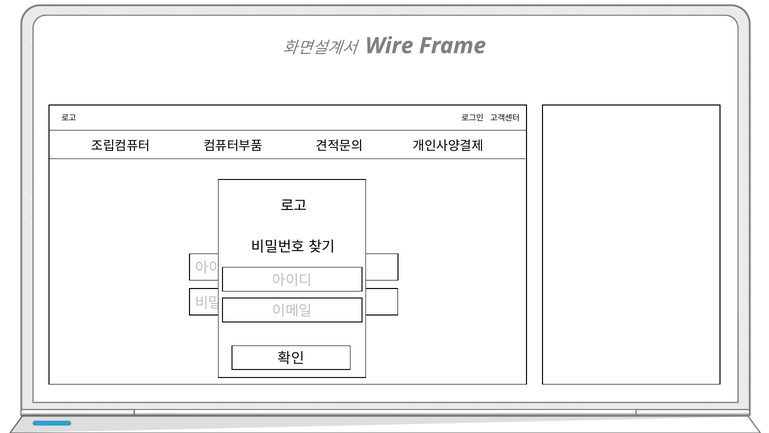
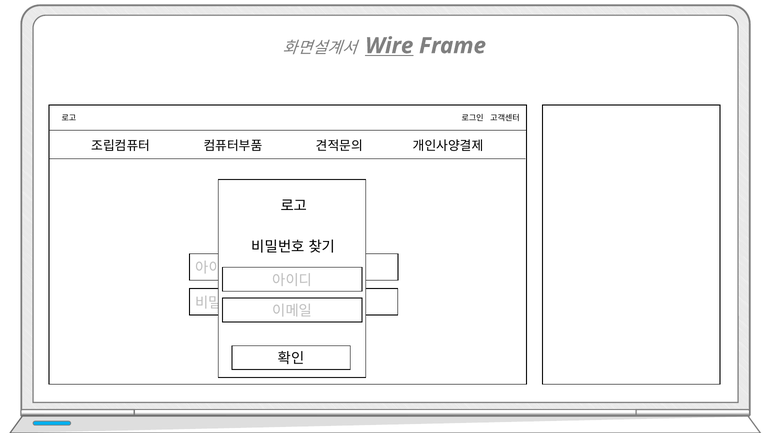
Wire underline: none -> present (389, 46)
